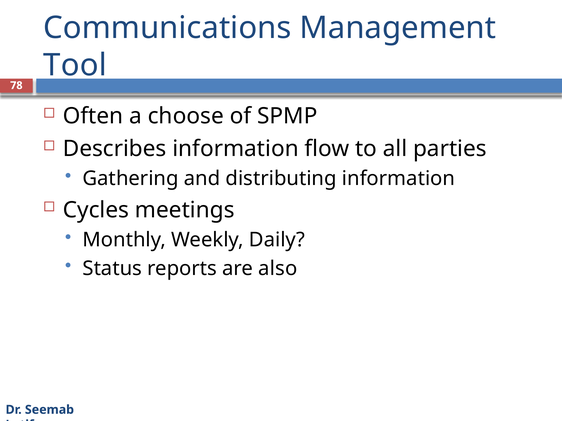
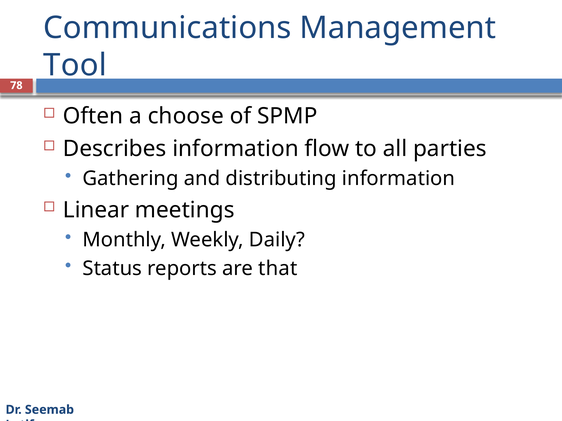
Cycles: Cycles -> Linear (96, 210)
also: also -> that (278, 269)
